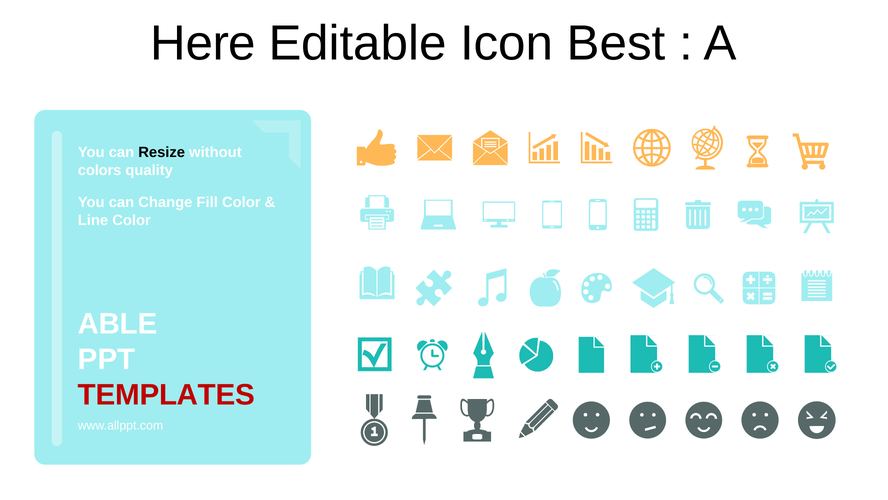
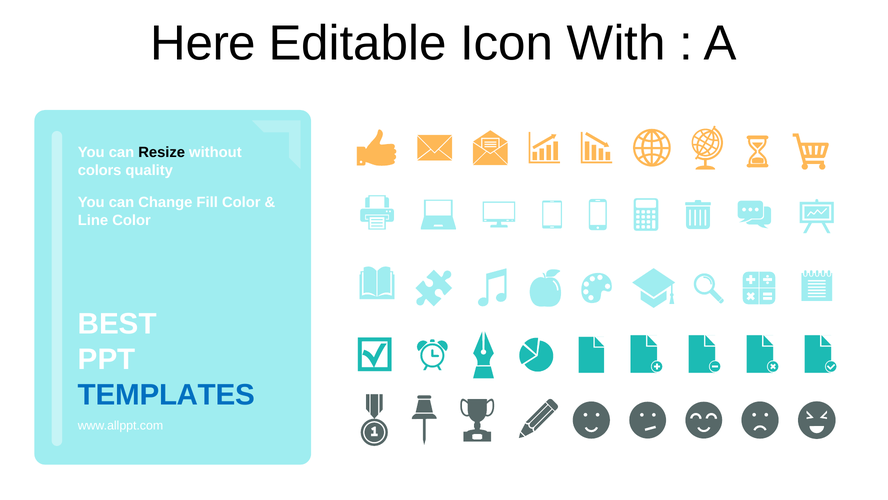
Best: Best -> With (616, 43)
ABLE: ABLE -> BEST (117, 324)
TEMPLATES colour: red -> blue (166, 395)
